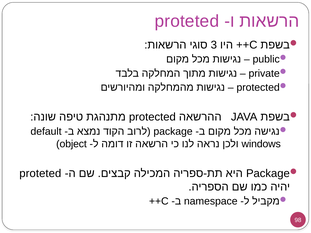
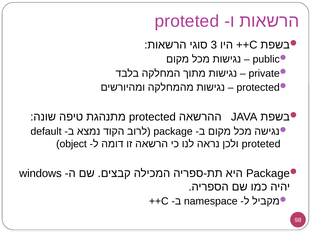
windows: windows -> proteted (261, 144)
proteted: proteted -> windows (40, 174)
